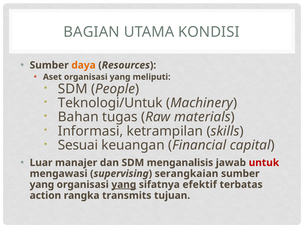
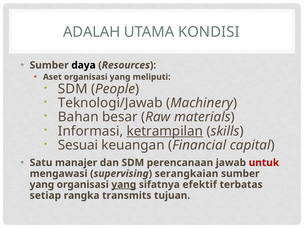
BAGIAN: BAGIAN -> ADALAH (92, 32)
daya colour: orange -> black (84, 65)
Teknologi/Untuk: Teknologi/Untuk -> Teknologi/Jawab (110, 103)
tugas: tugas -> besar (120, 117)
ketrampilan underline: none -> present (165, 131)
Luar: Luar -> Satu (41, 163)
menganalisis: menganalisis -> perencanaan (180, 163)
action: action -> setiap (45, 195)
